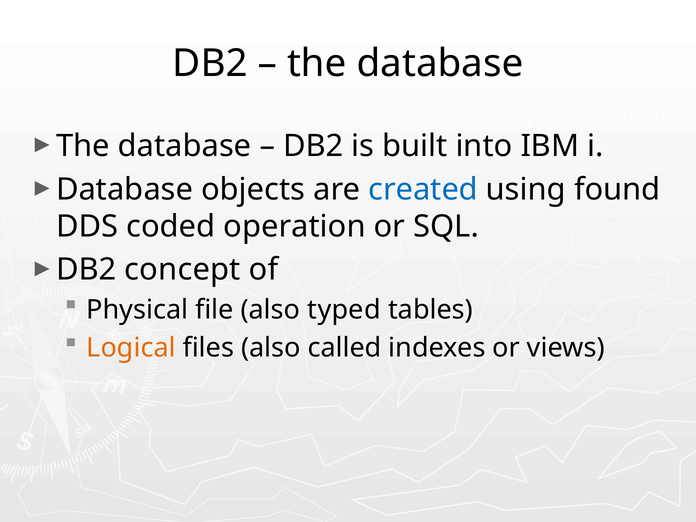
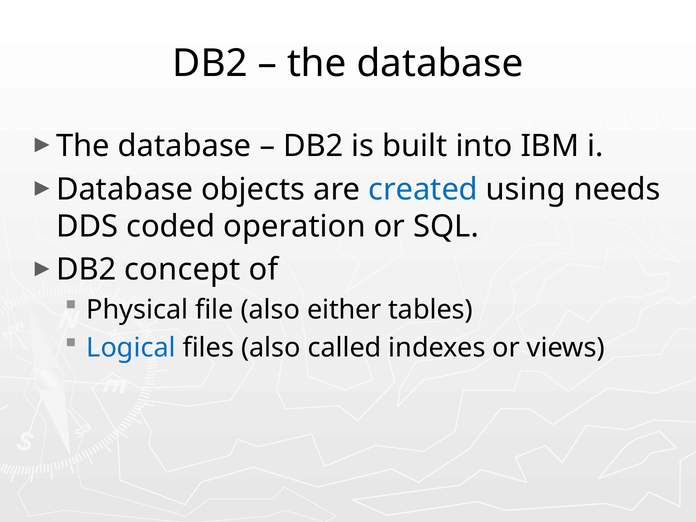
found: found -> needs (617, 189)
typed: typed -> either (344, 310)
Logical colour: orange -> blue (131, 348)
